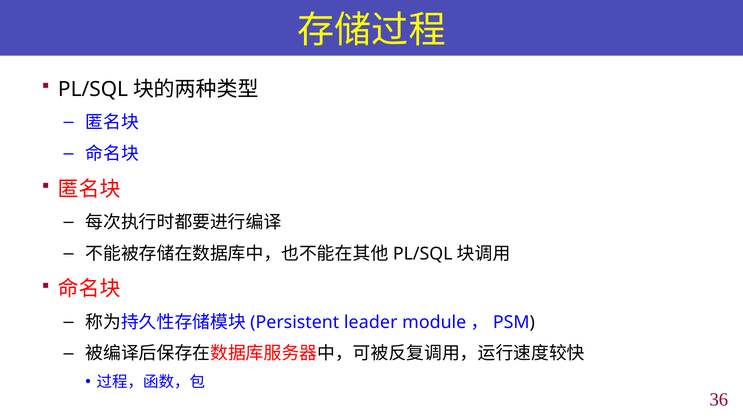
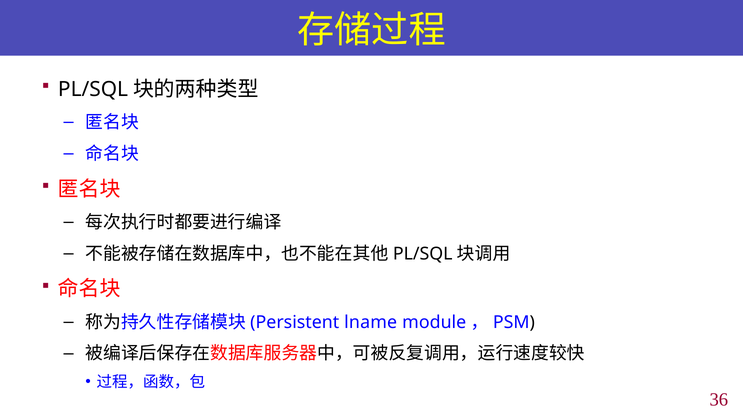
leader: leader -> lname (371, 322)
